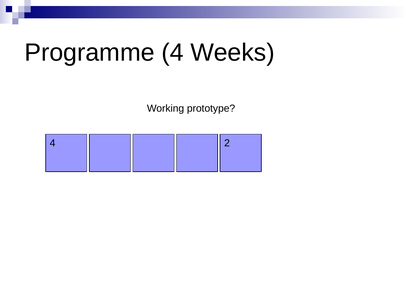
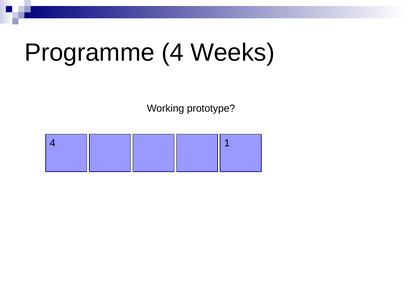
2: 2 -> 1 (227, 143)
